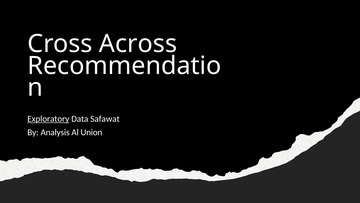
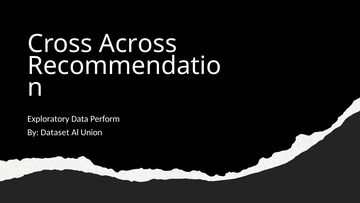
Exploratory underline: present -> none (48, 119)
Safawat: Safawat -> Perform (105, 119)
Analysis: Analysis -> Dataset (55, 132)
